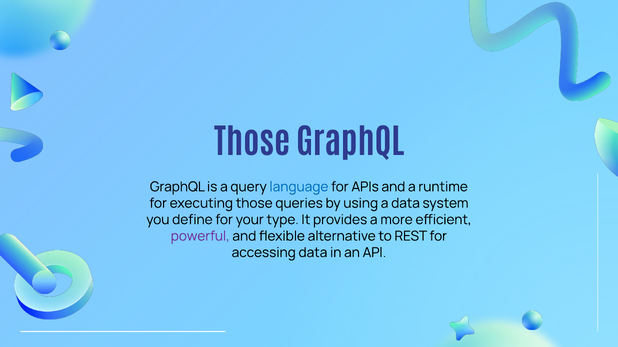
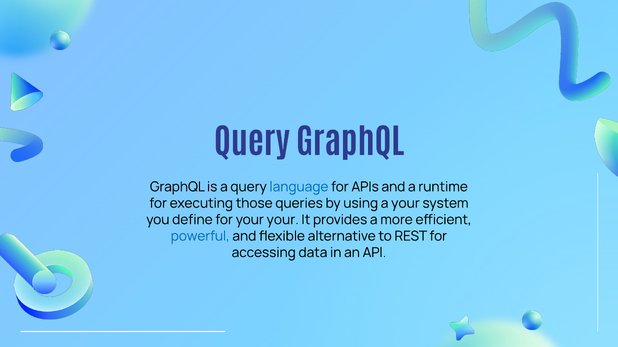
Those: Those -> Query (252, 144)
a data: data -> your (405, 204)
your type: type -> your (283, 220)
powerful colour: purple -> blue (200, 237)
